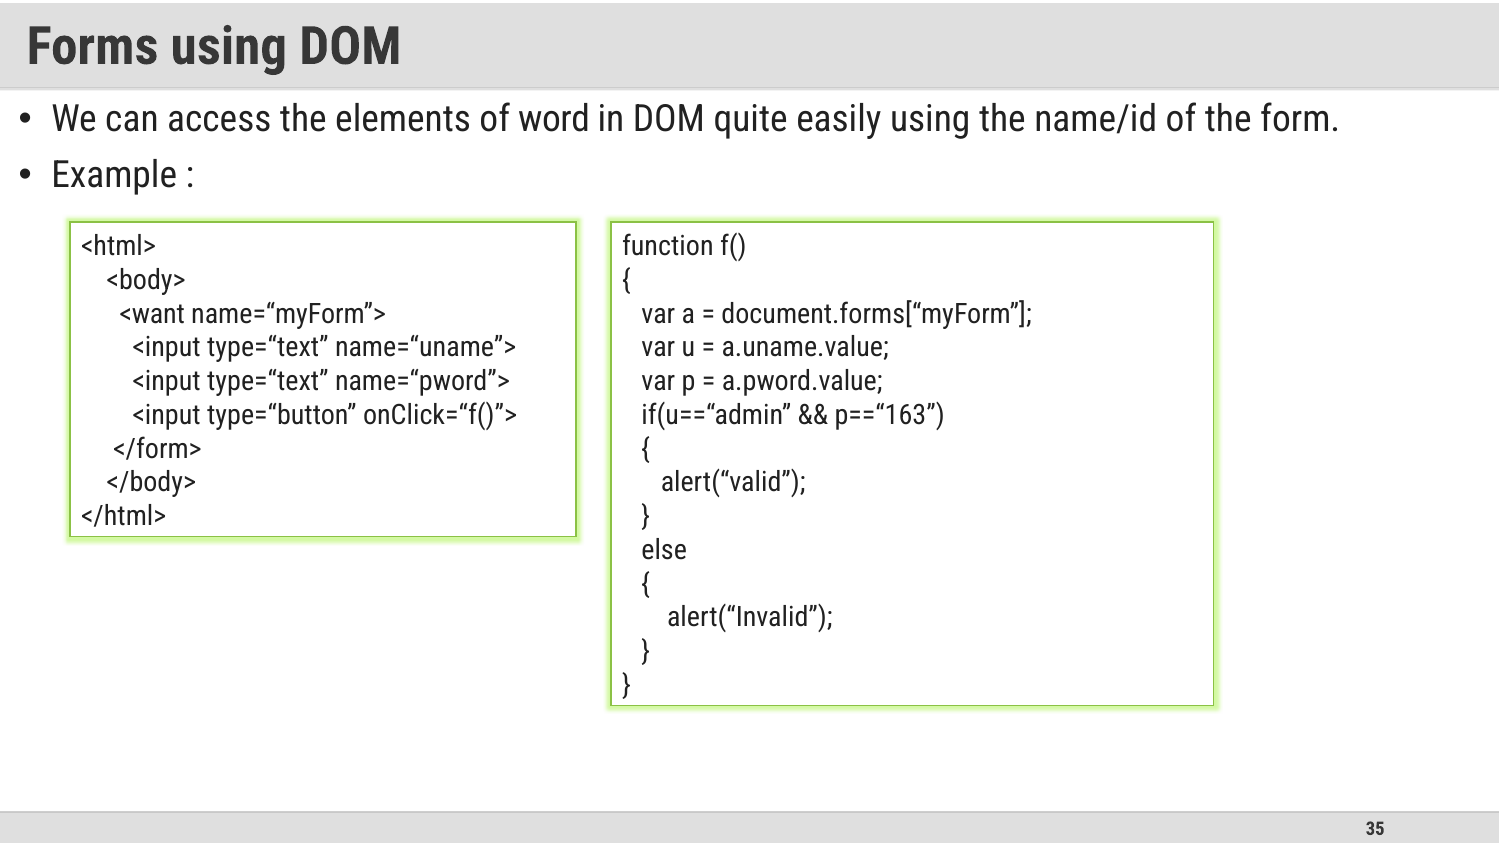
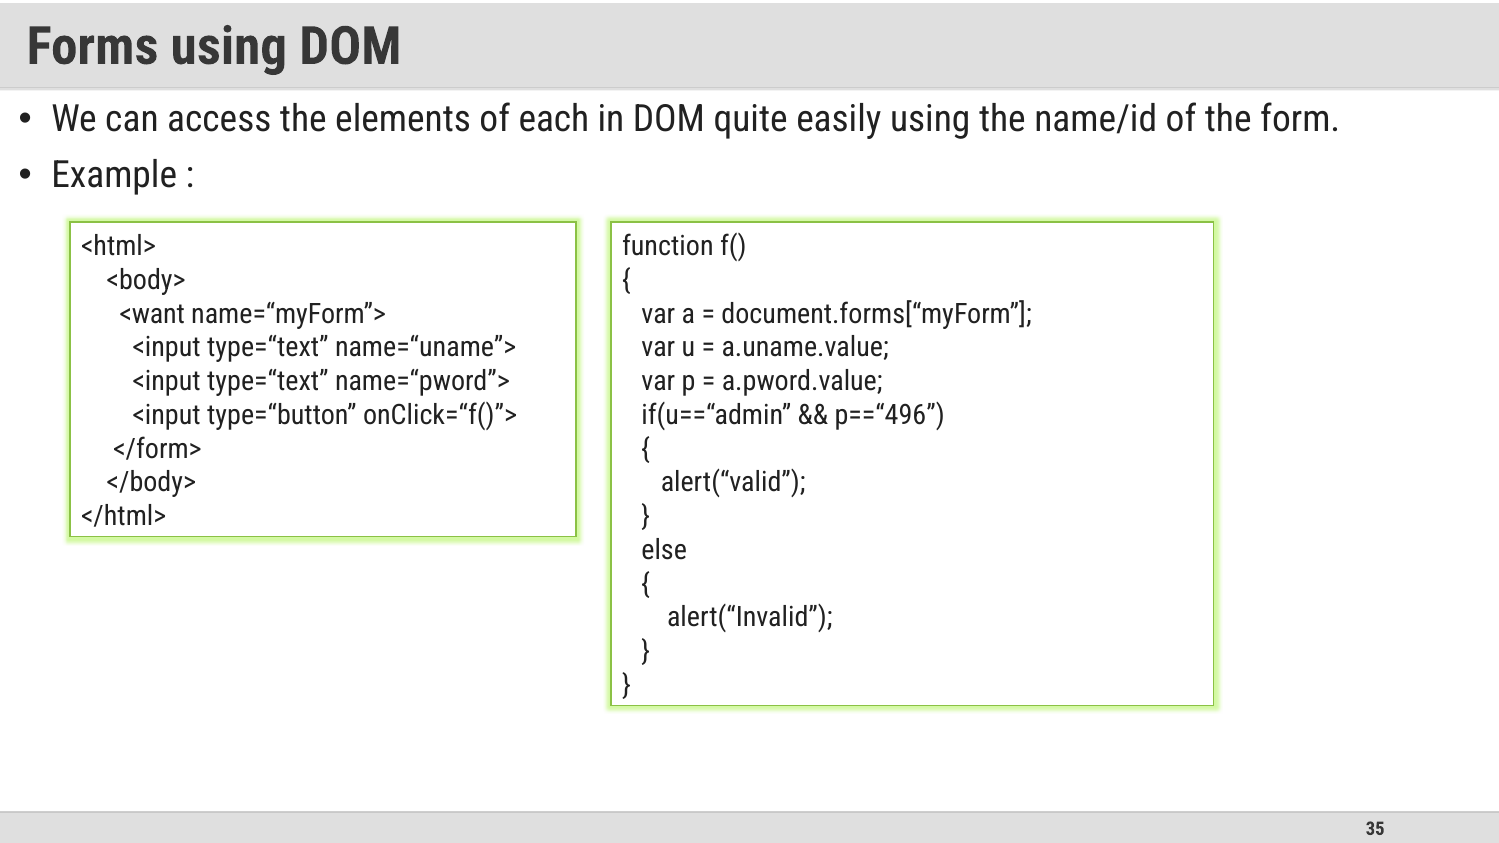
word: word -> each (554, 119)
p==“163: p==“163 -> p==“496 (890, 415)
